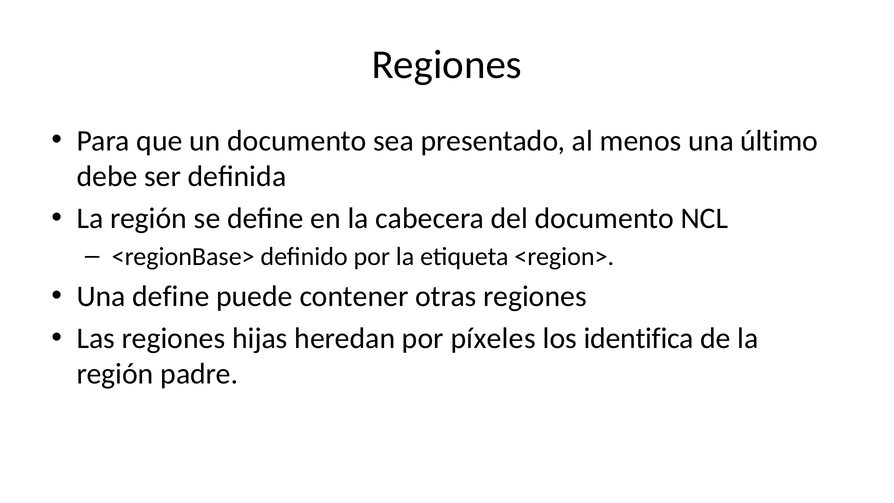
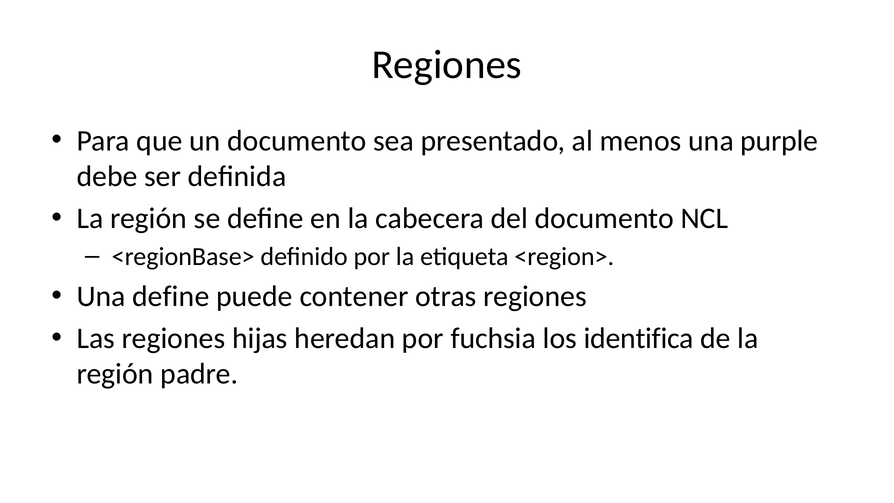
último: último -> purple (779, 141)
píxeles: píxeles -> fuchsia (493, 338)
